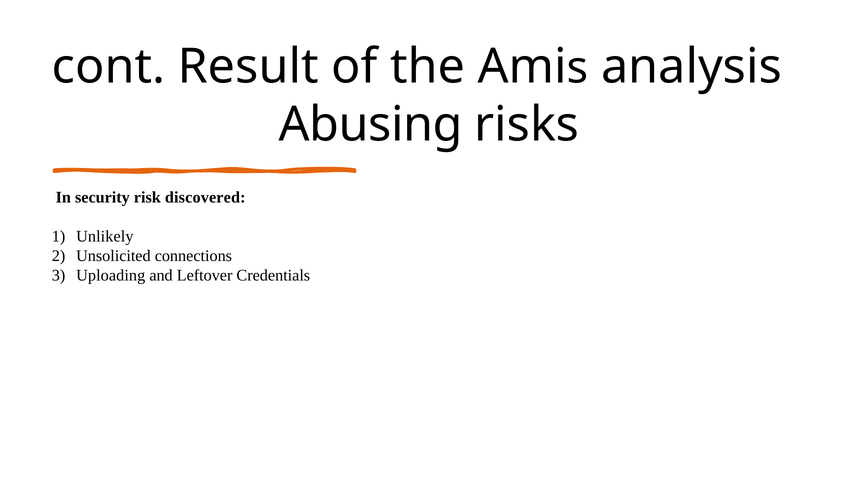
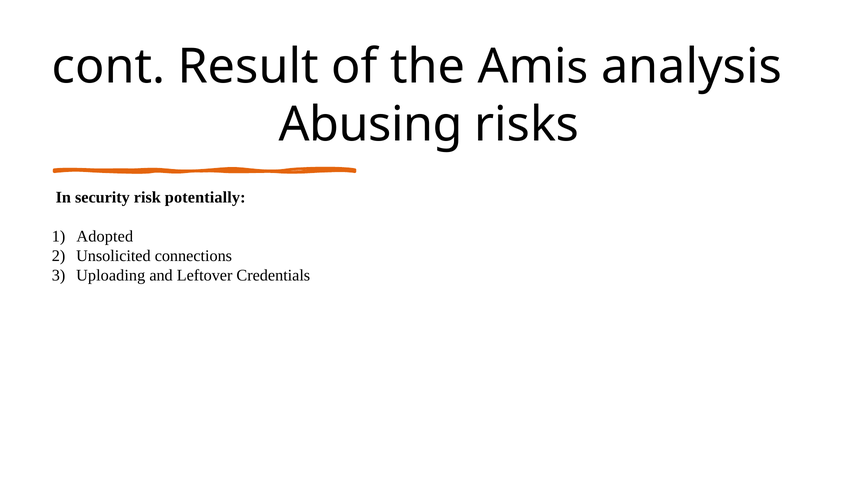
discovered: discovered -> potentially (205, 198)
Unlikely: Unlikely -> Adopted (105, 237)
